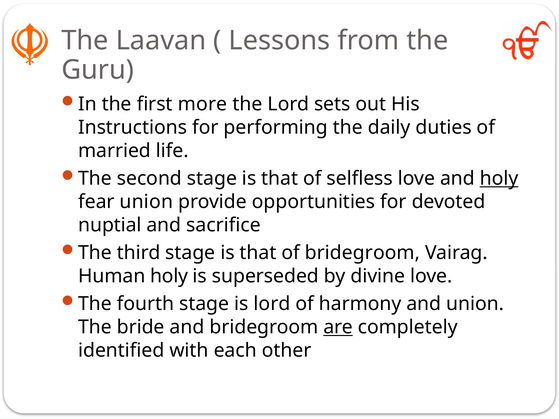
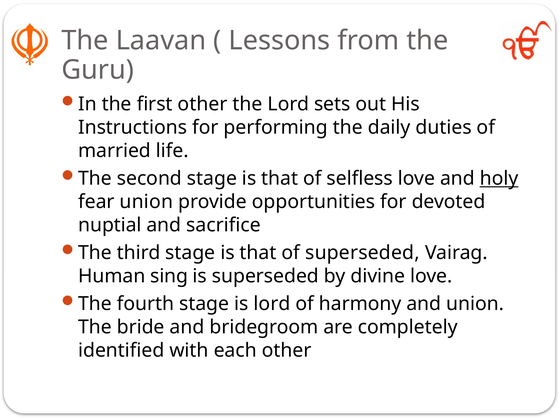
first more: more -> other (203, 104)
of bridegroom: bridegroom -> superseded (362, 253)
Human holy: holy -> sing (169, 276)
are underline: present -> none (338, 327)
